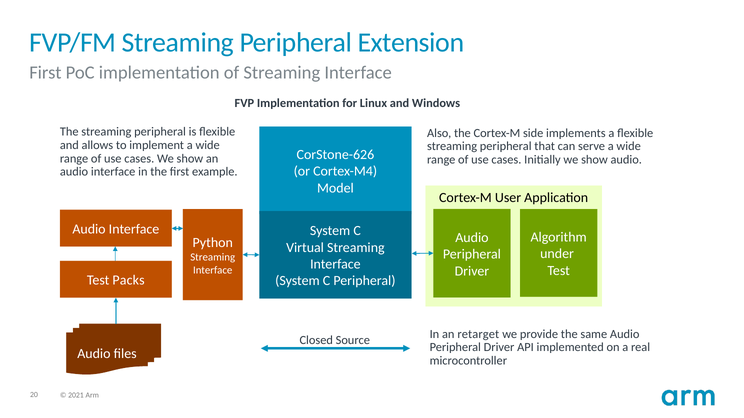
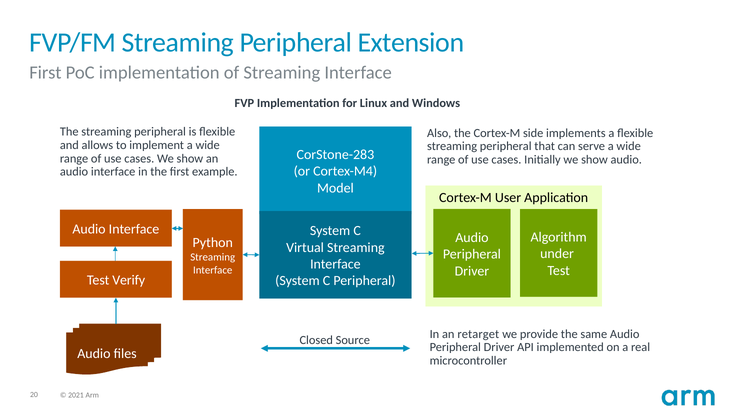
CorStone-626: CorStone-626 -> CorStone-283 (335, 155)
Packs: Packs -> Verify (129, 281)
